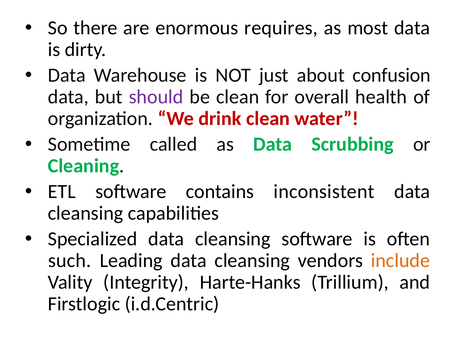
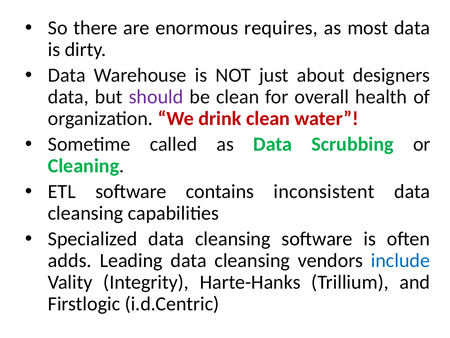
confusion: confusion -> designers (392, 75)
such: such -> adds (70, 260)
include colour: orange -> blue (400, 260)
